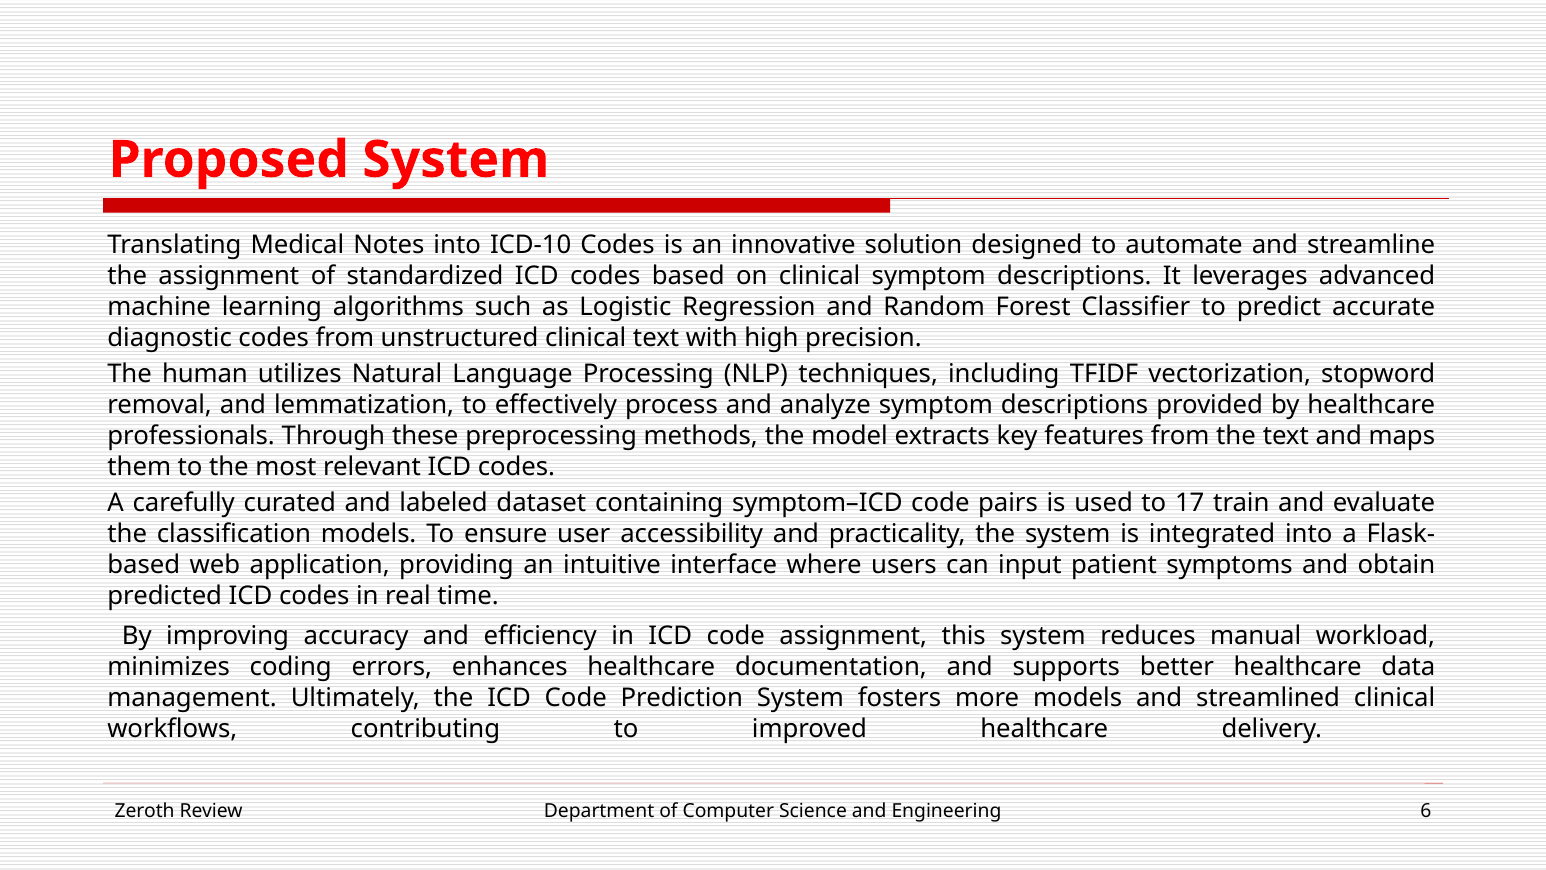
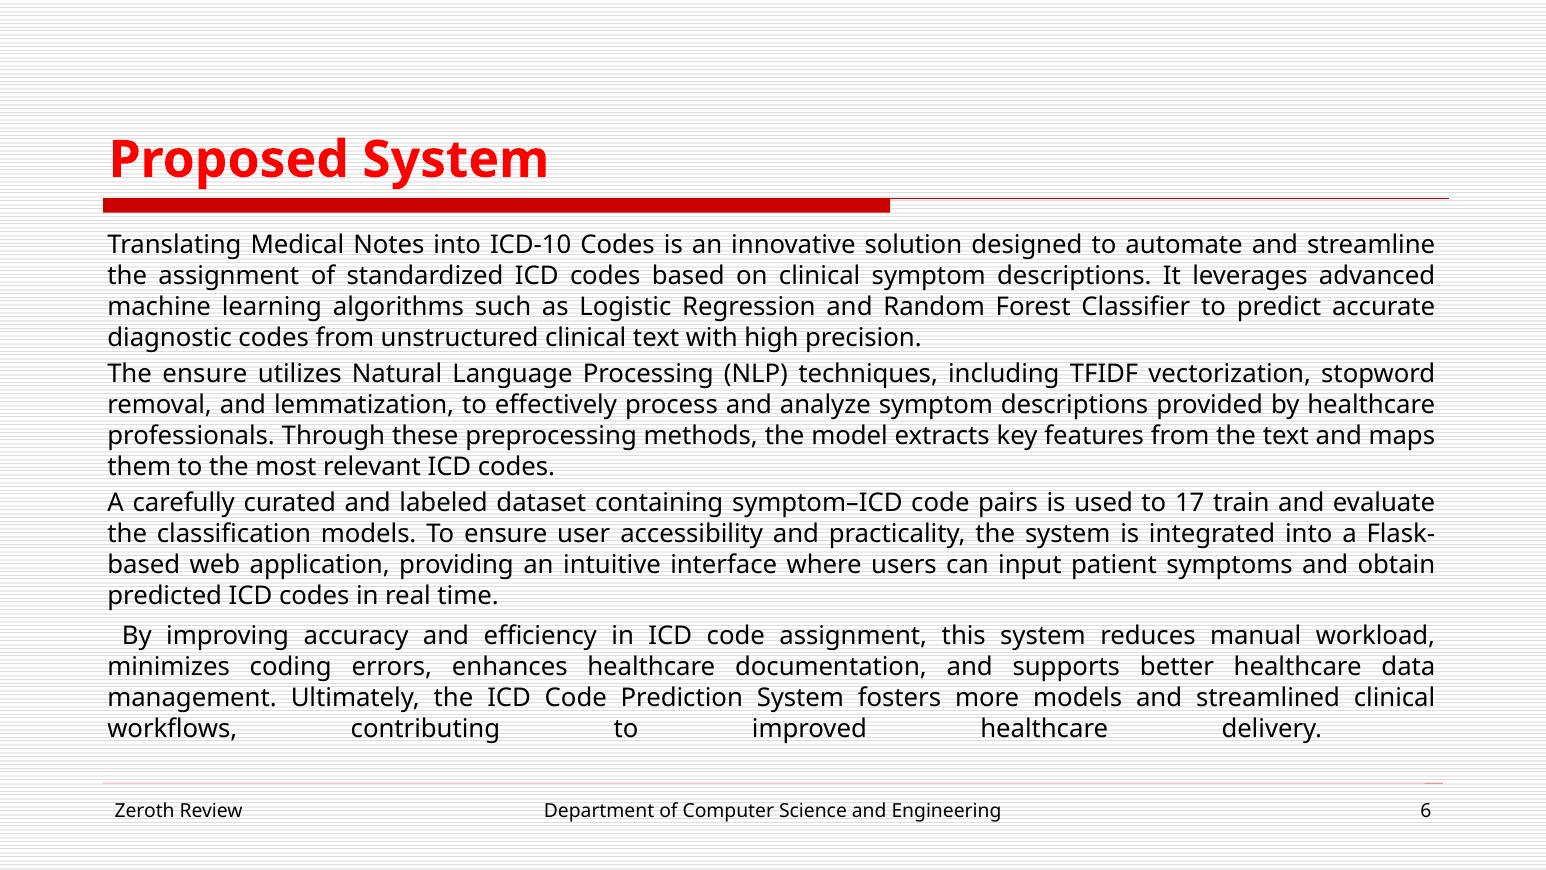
The human: human -> ensure (205, 374)
